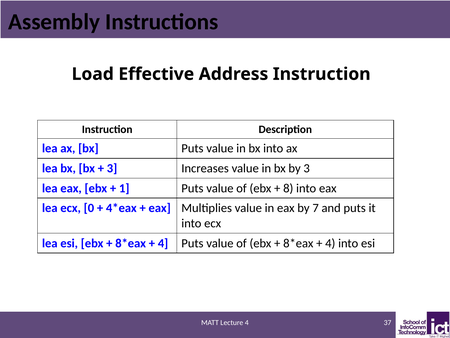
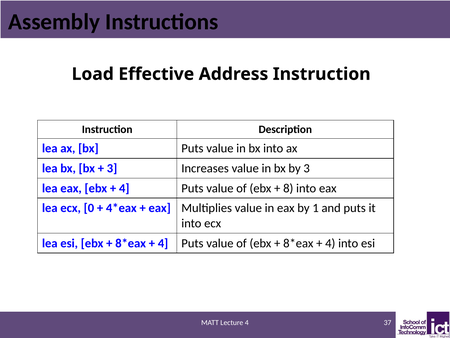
1: 1 -> 4 (124, 188)
7: 7 -> 1 (316, 208)
